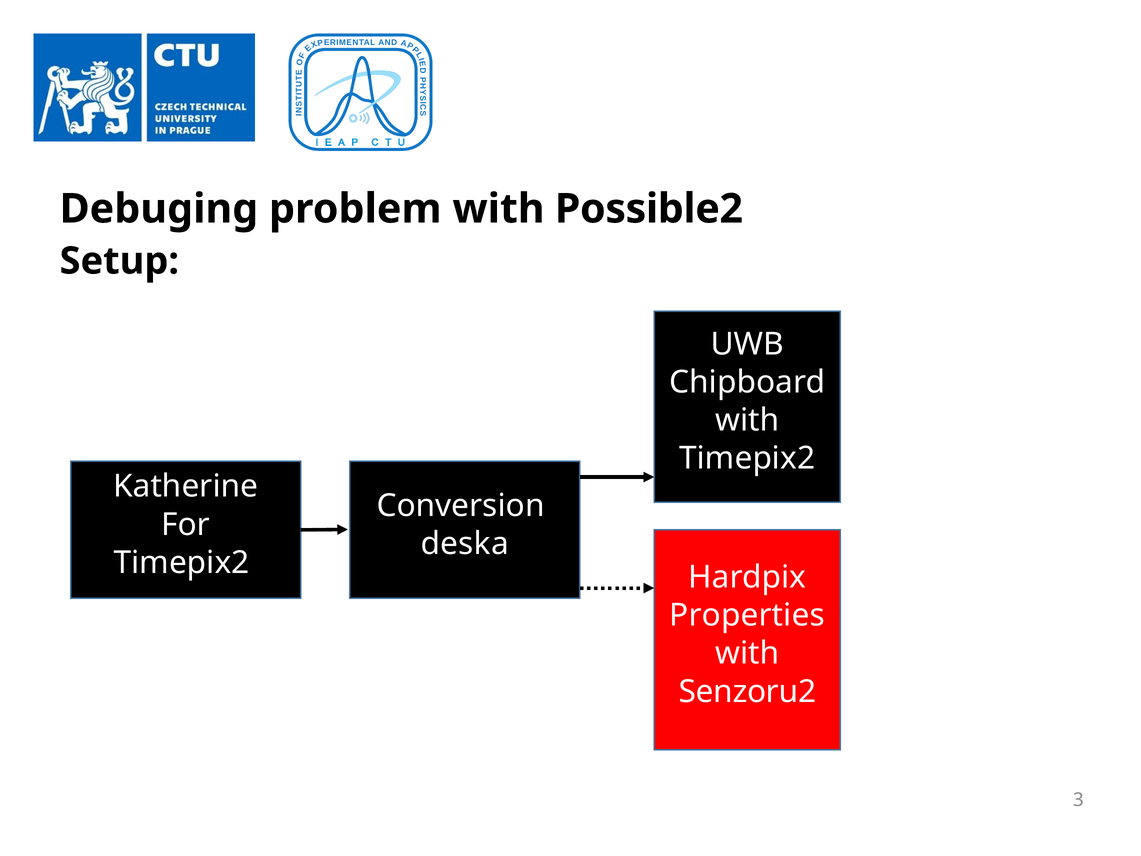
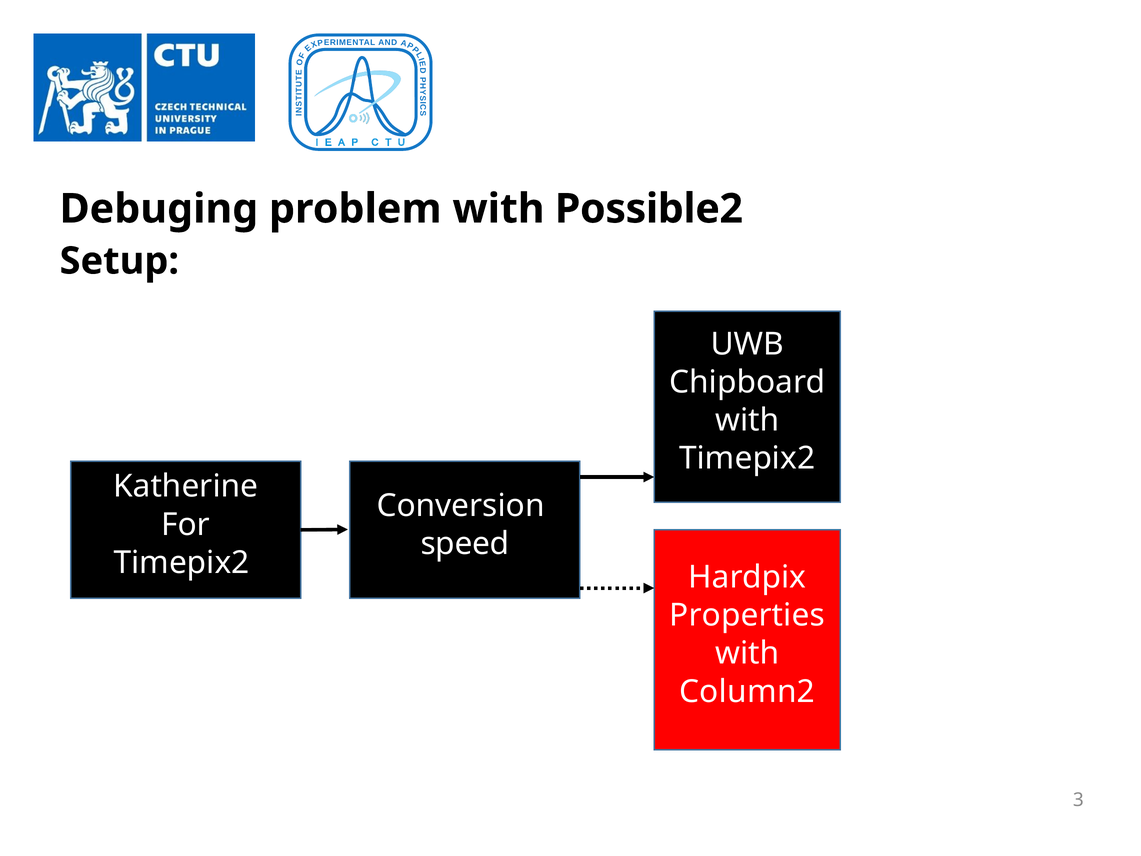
deska: deska -> speed (465, 543)
Senzoru2: Senzoru2 -> Column2 (747, 691)
